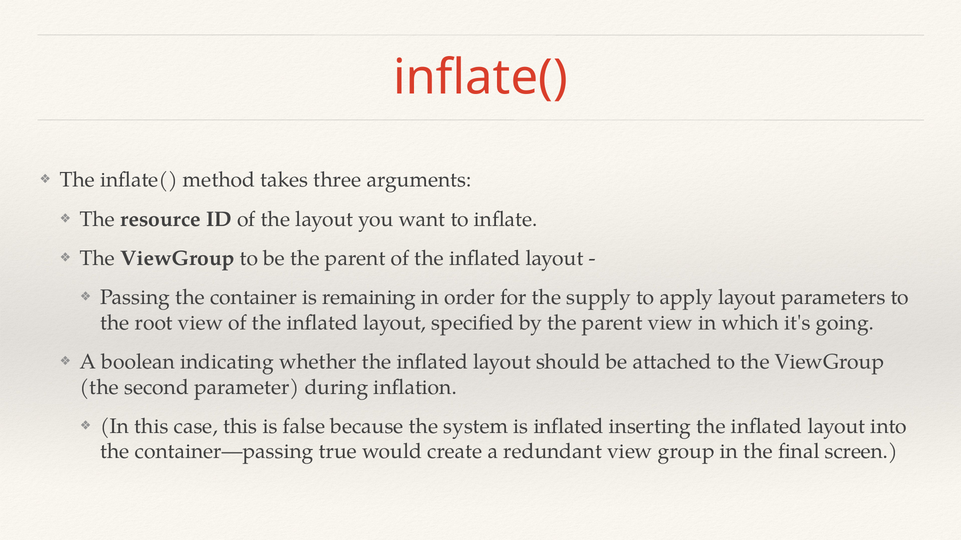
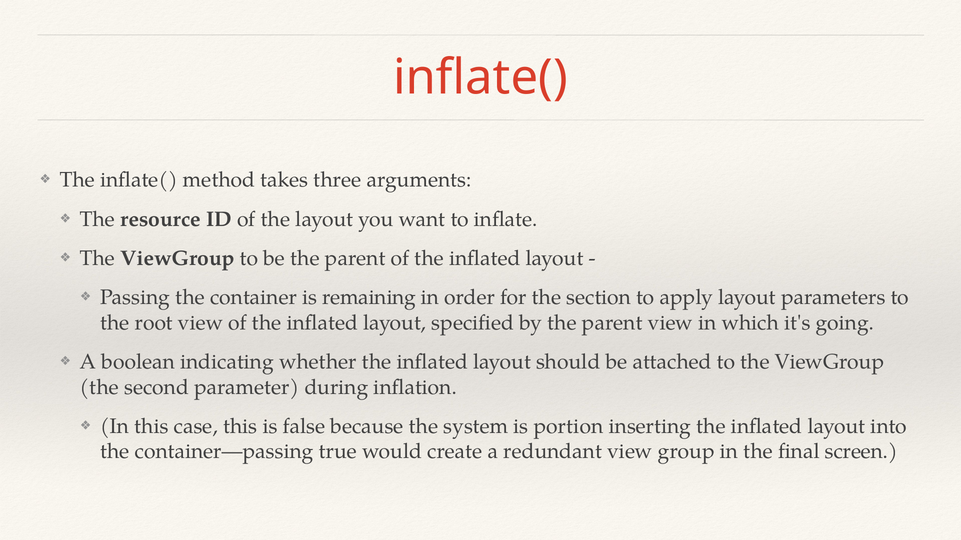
supply: supply -> section (599, 298)
is inflated: inflated -> portion (568, 427)
